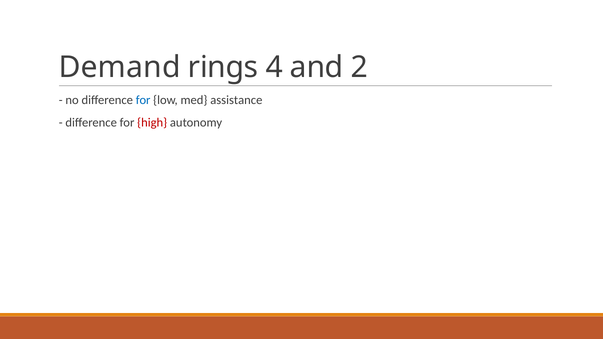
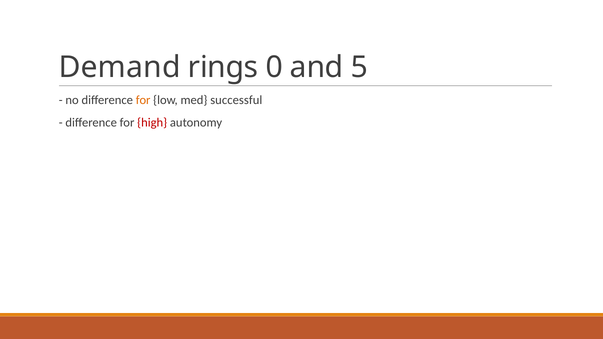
4: 4 -> 0 (274, 68)
2: 2 -> 5 (359, 68)
for colour: blue -> orange (143, 100)
assistance: assistance -> successful (236, 100)
